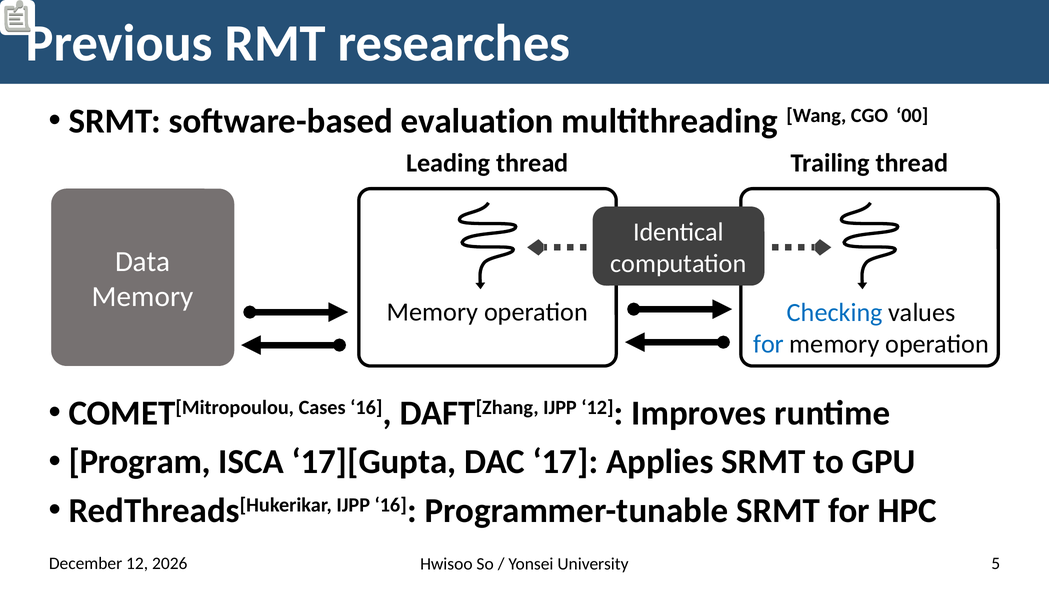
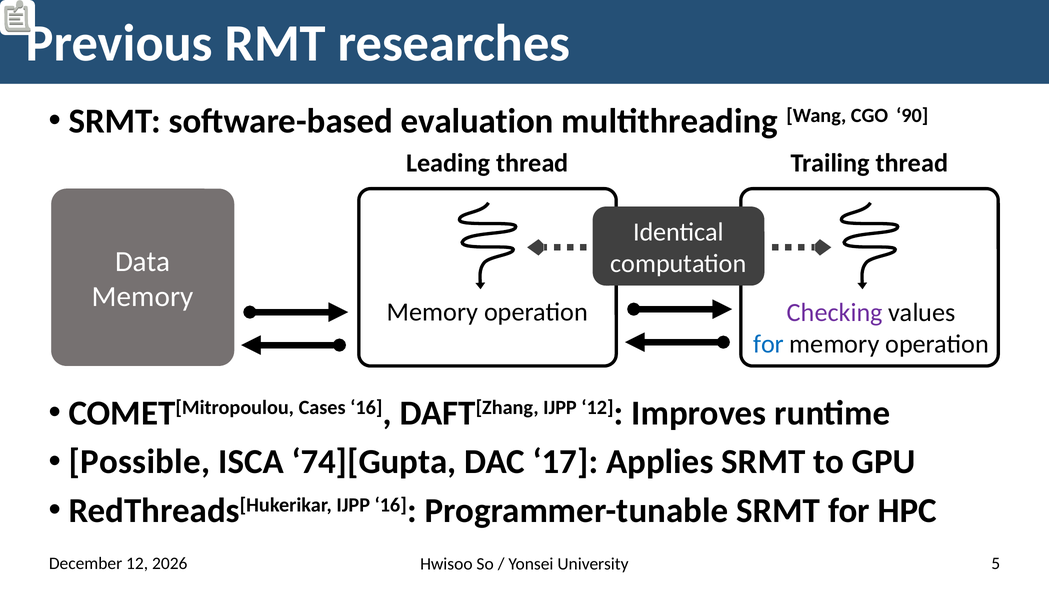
00: 00 -> 90 (912, 116)
Checking colour: blue -> purple (835, 313)
Program: Program -> Possible (139, 462)
17][Gupta: 17][Gupta -> 74][Gupta (374, 462)
